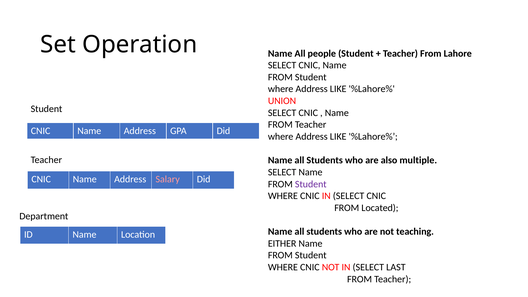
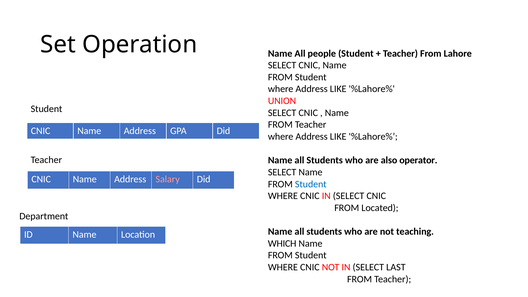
multiple: multiple -> operator (418, 160)
Student colour: purple -> blue (311, 184)
EITHER: EITHER -> WHICH (282, 243)
